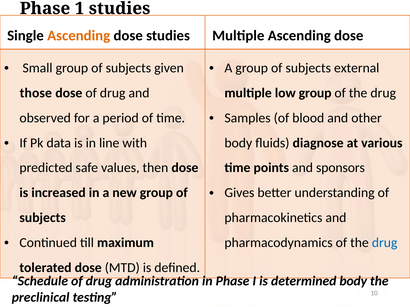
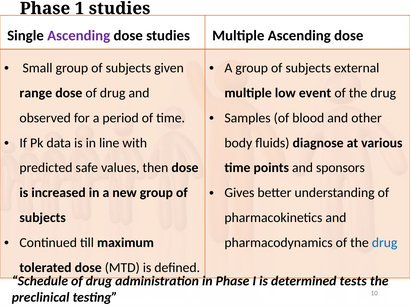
Ascending colour: orange -> purple (79, 36)
those: those -> range (36, 93)
low group: group -> event (315, 93)
determined body: body -> tests (353, 281)
